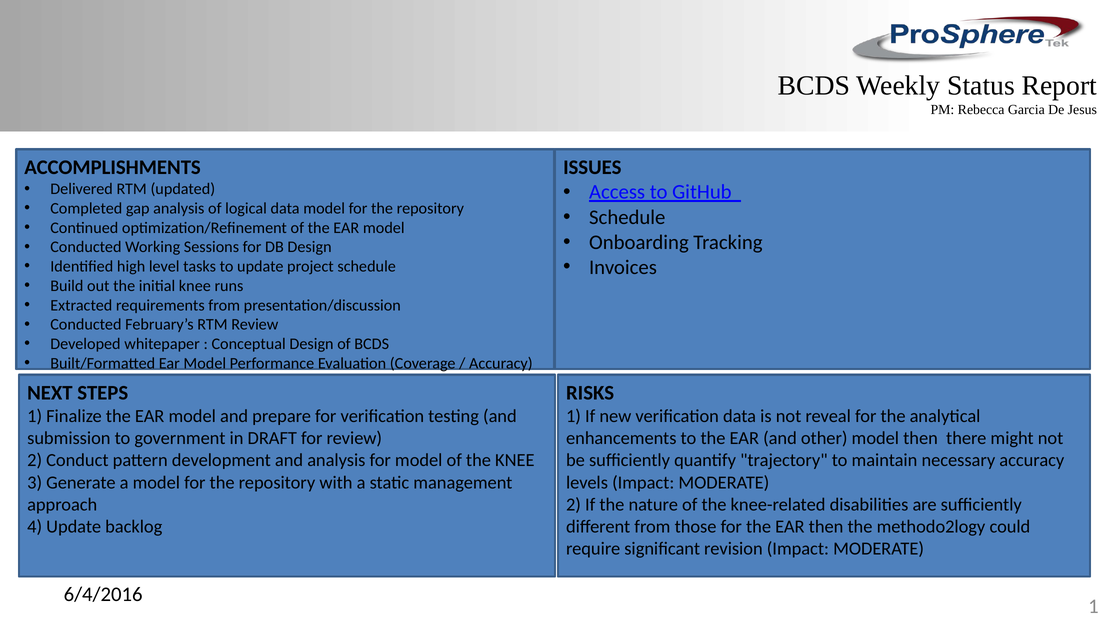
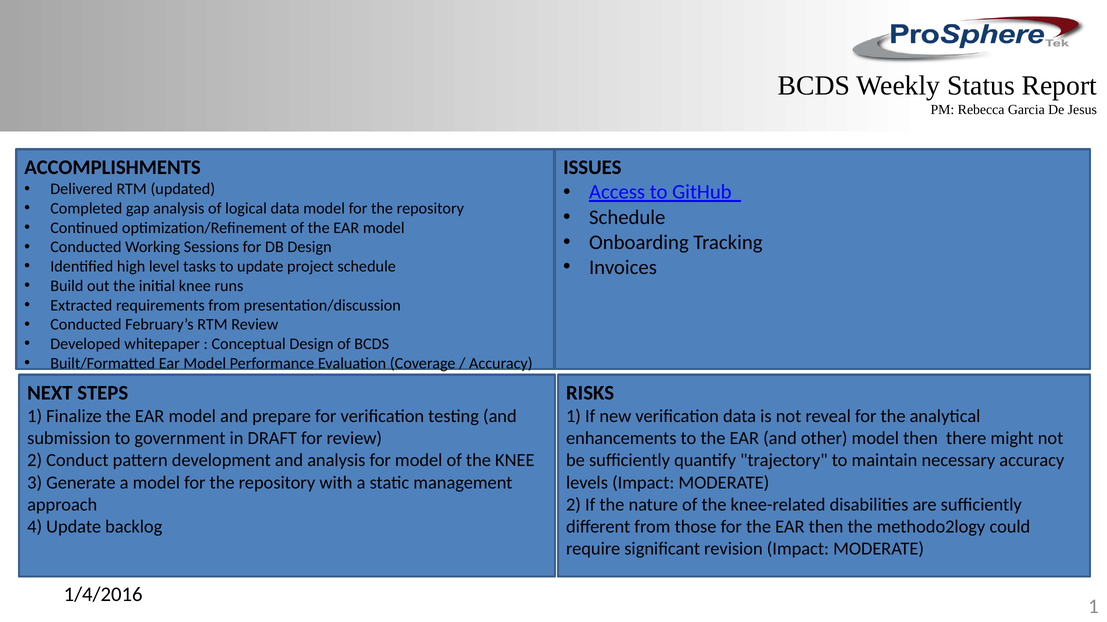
6/4/2016: 6/4/2016 -> 1/4/2016 (103, 595)
